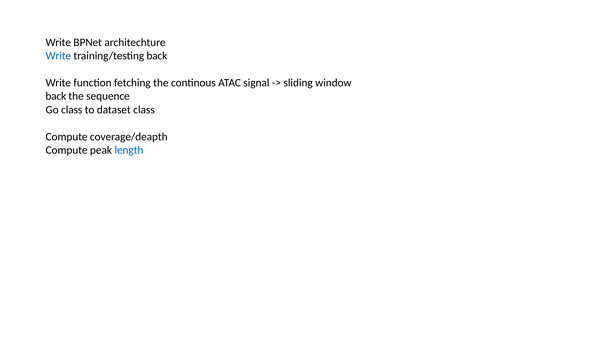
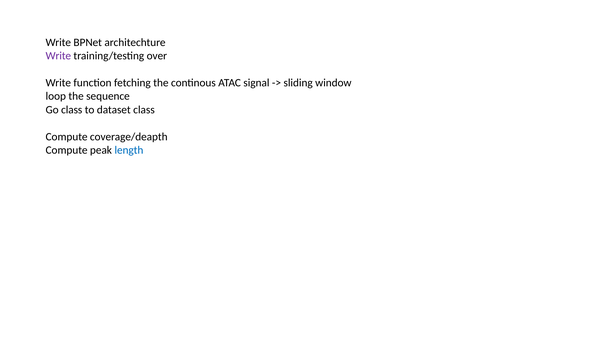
Write colour: blue -> purple (58, 56)
training/testing back: back -> over (157, 56)
back: back -> loop (56, 96)
